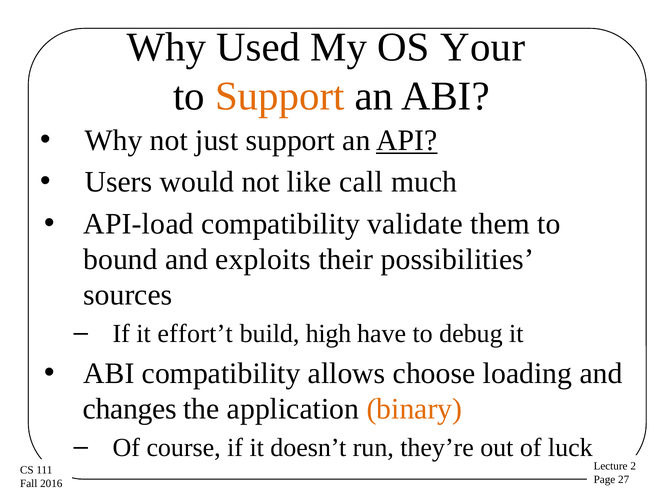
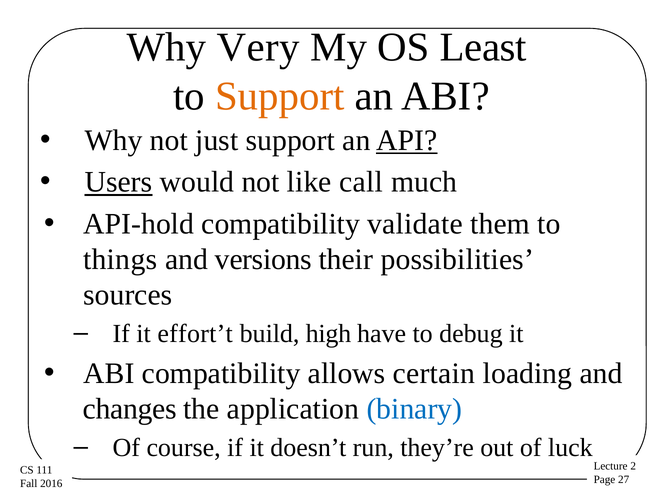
Used: Used -> Very (258, 47)
Your: Your -> Least (483, 47)
Users underline: none -> present (119, 182)
API-load: API-load -> API-hold (139, 224)
bound: bound -> things (120, 259)
exploits: exploits -> versions (263, 259)
choose: choose -> certain (434, 373)
binary colour: orange -> blue (414, 409)
